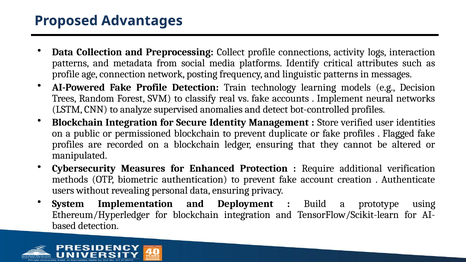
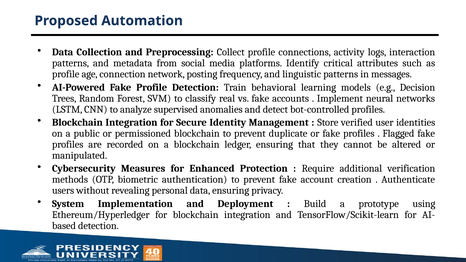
Advantages: Advantages -> Automation (142, 21)
technology: technology -> behavioral (274, 87)
